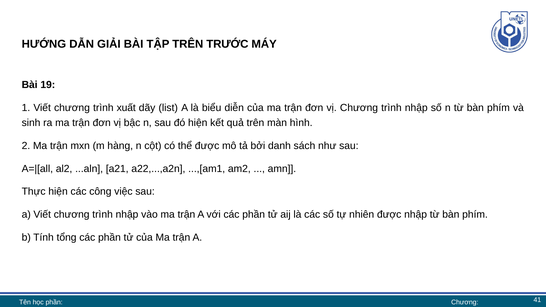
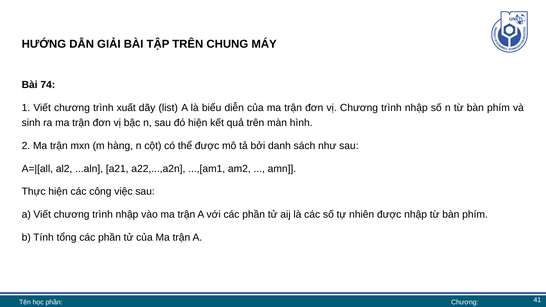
TRƯỚC: TRƯỚC -> CHUNG (227, 44)
19: 19 -> 74 (48, 85)
